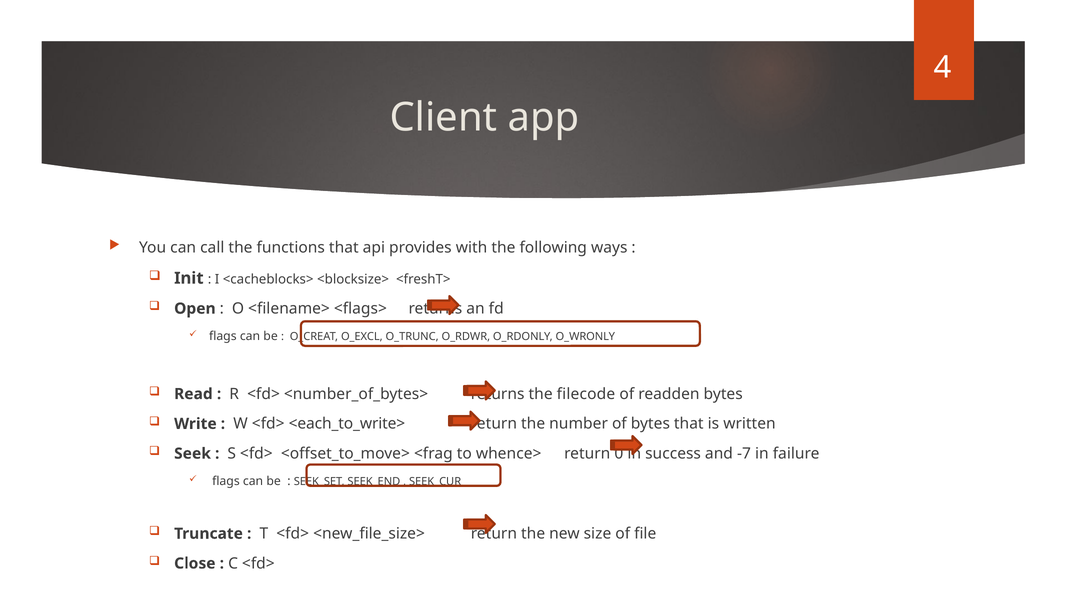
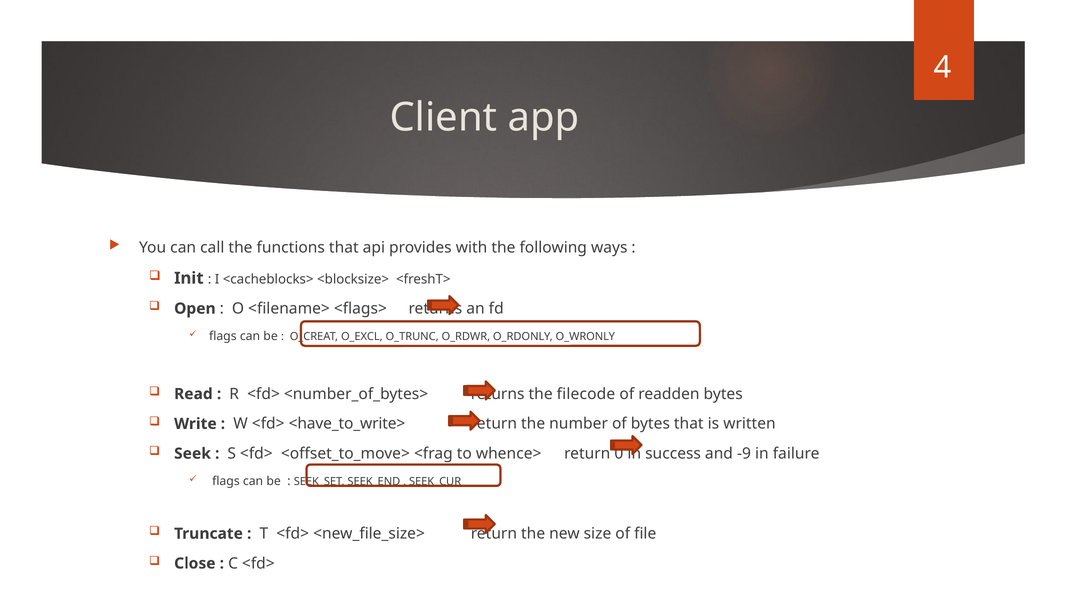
<each_to_write>: <each_to_write> -> <have_to_write> (347, 424)
-7: -7 -> -9 (744, 454)
